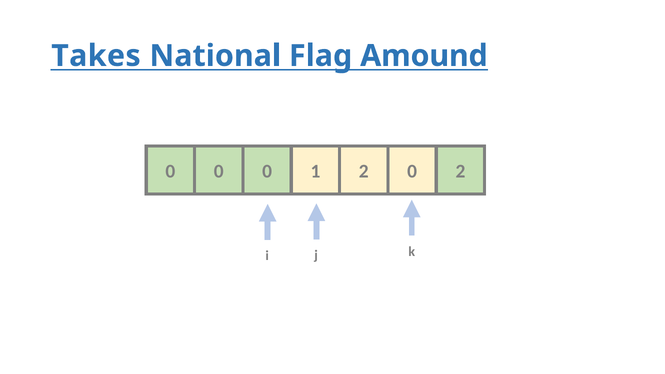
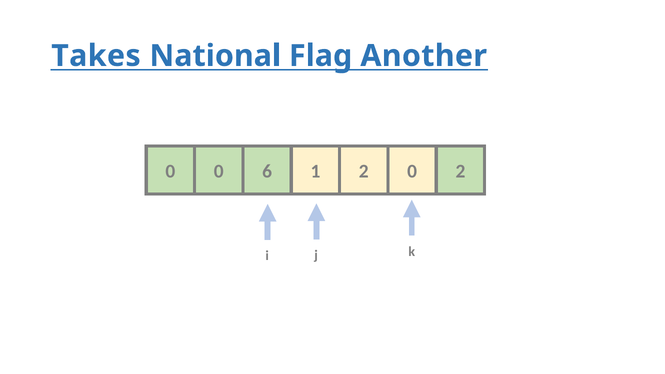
Amound: Amound -> Another (424, 56)
0 0 0: 0 -> 6 (267, 171)
